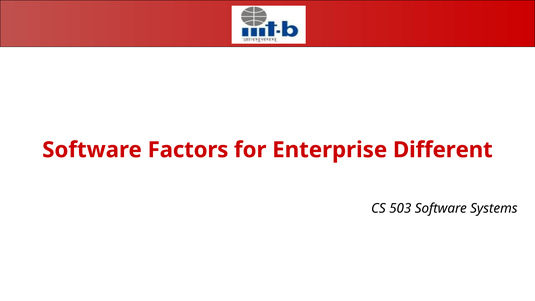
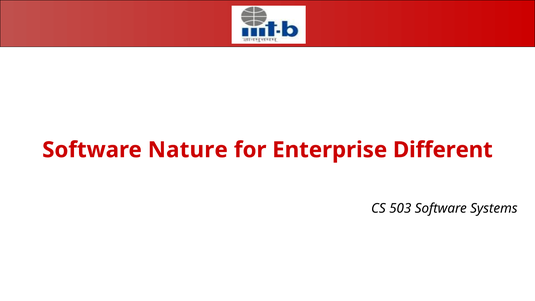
Factors: Factors -> Nature (188, 150)
